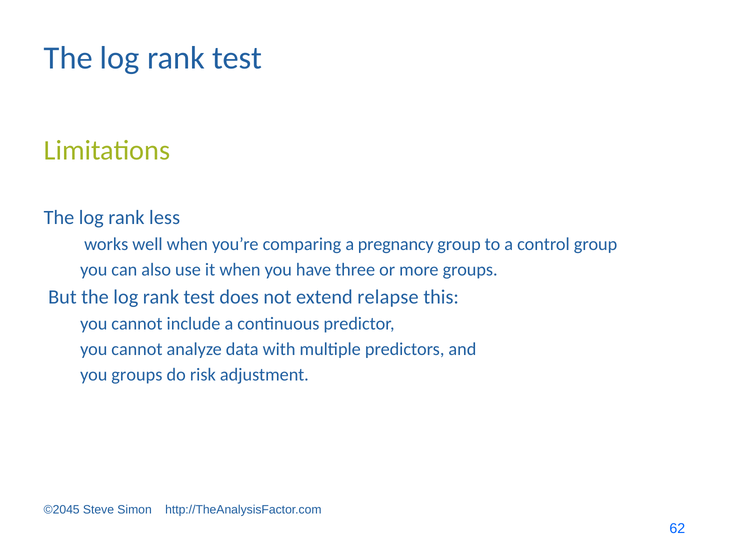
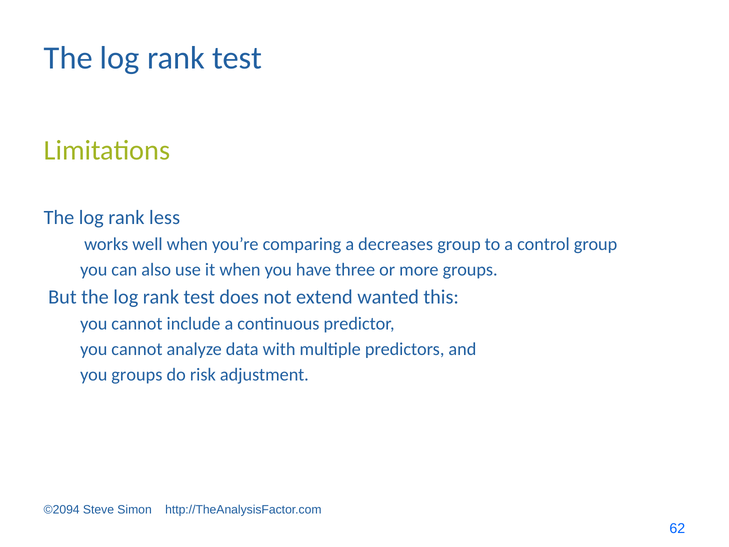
pregnancy: pregnancy -> decreases (396, 244)
relapse: relapse -> wanted (388, 297)
©2045: ©2045 -> ©2094 (62, 510)
